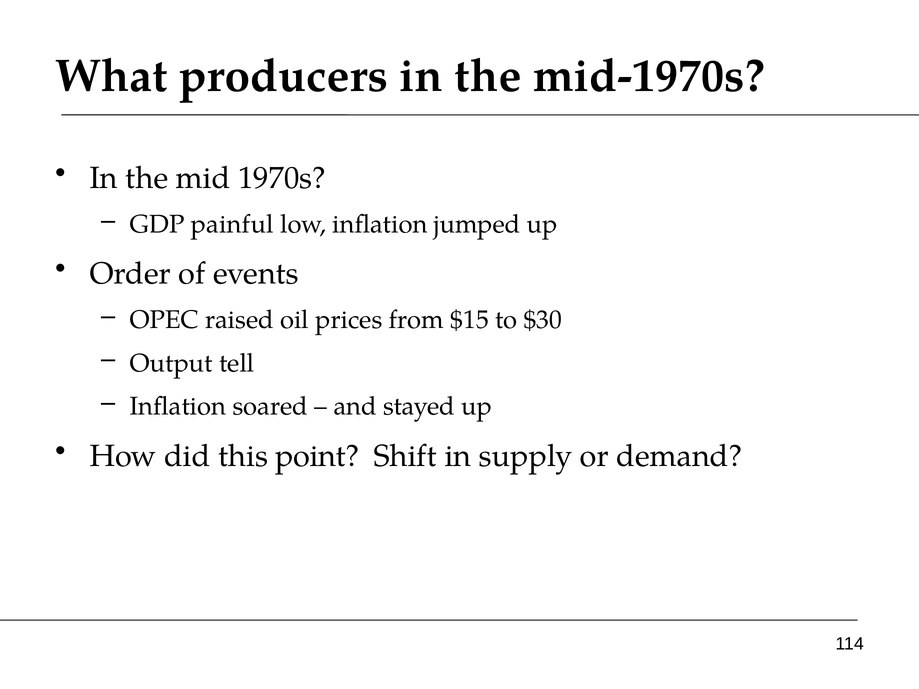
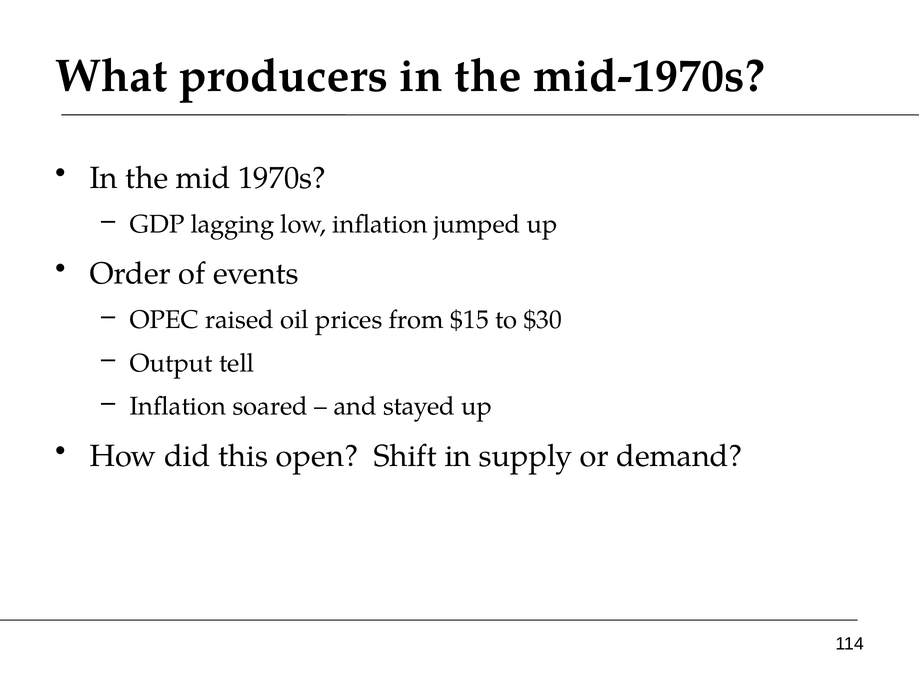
painful: painful -> lagging (232, 224)
point: point -> open (317, 456)
